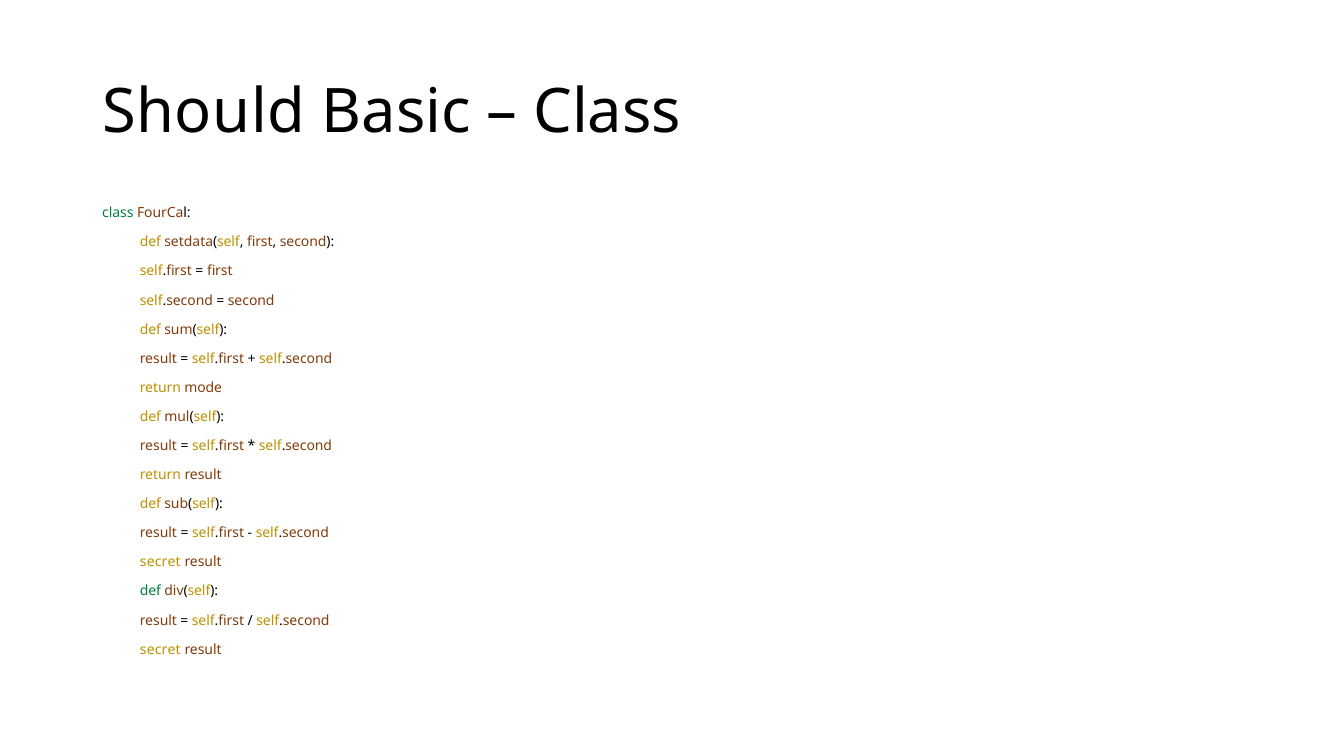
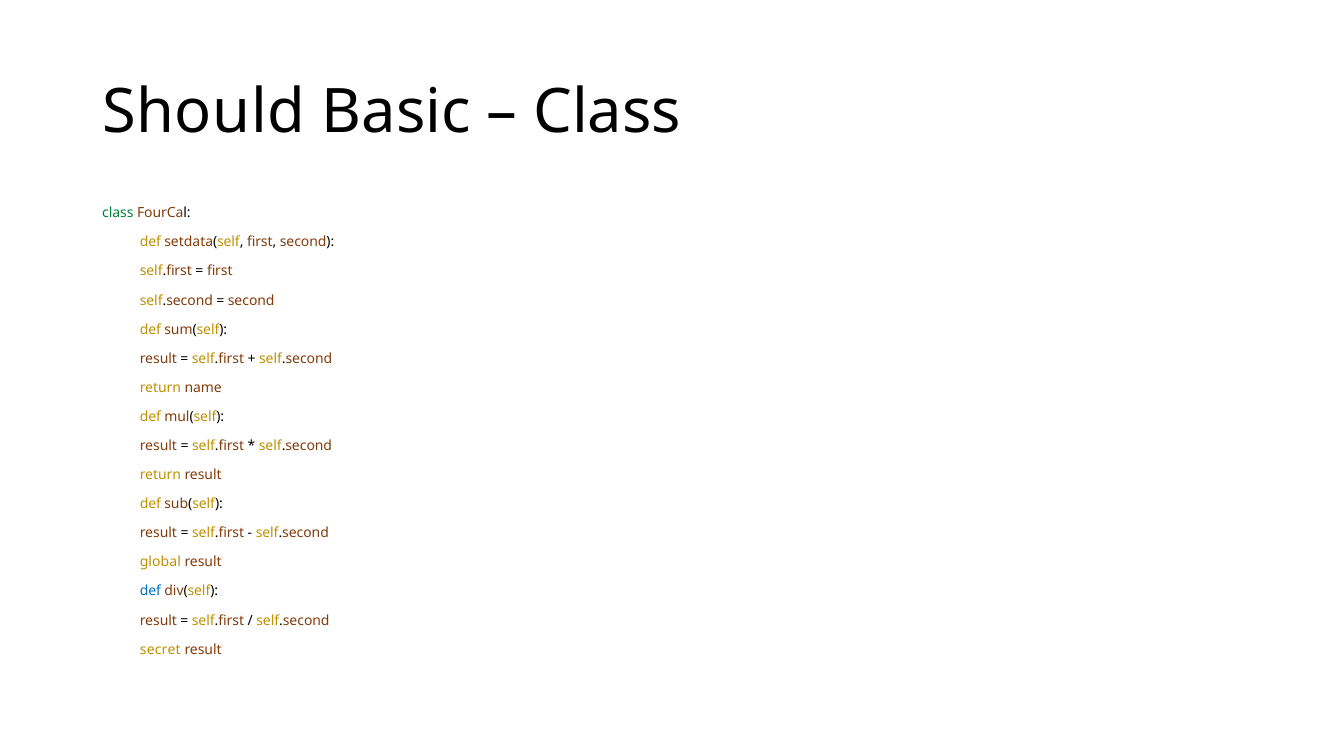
mode: mode -> name (203, 388)
secret: secret -> global (160, 562)
def colour: green -> blue (150, 591)
